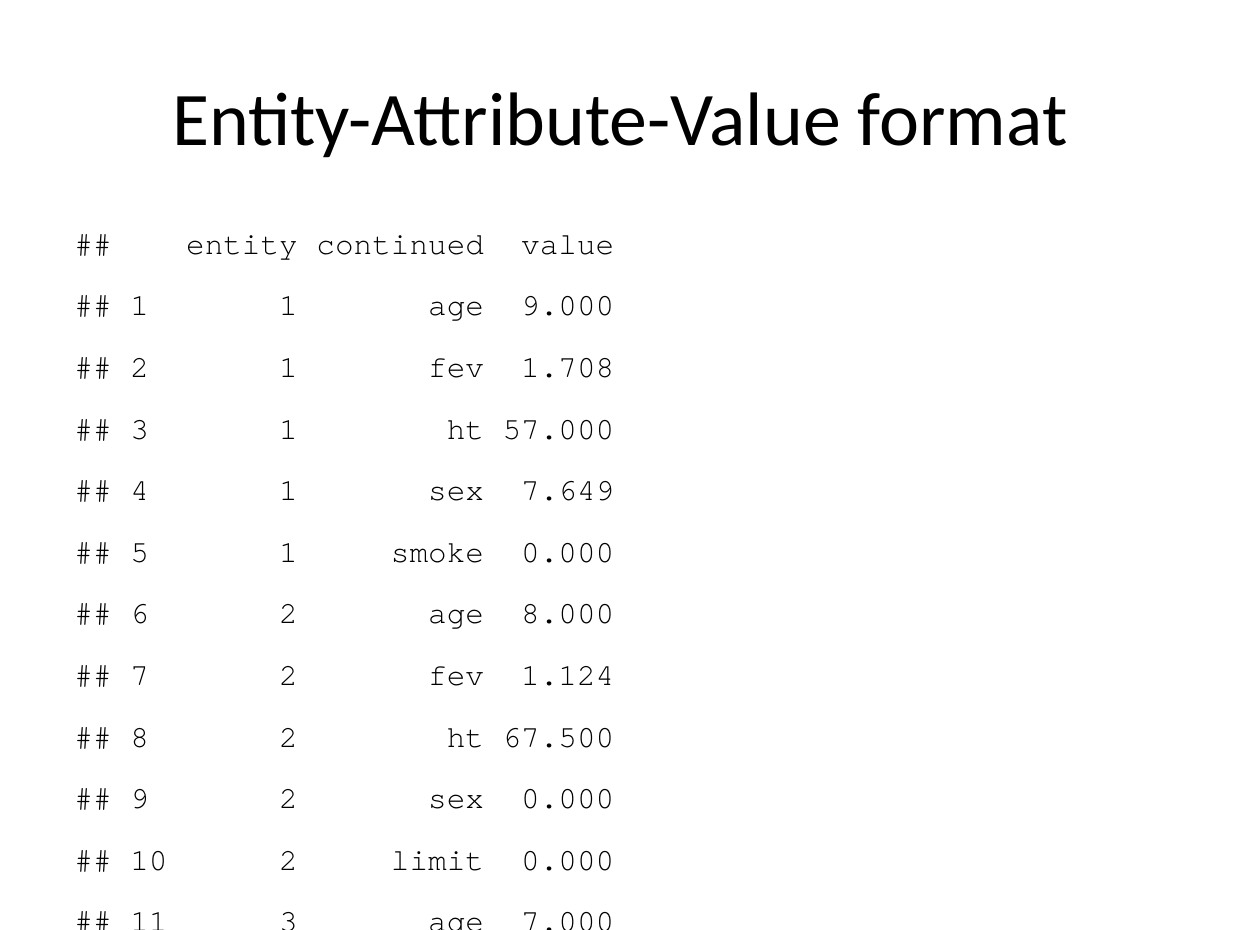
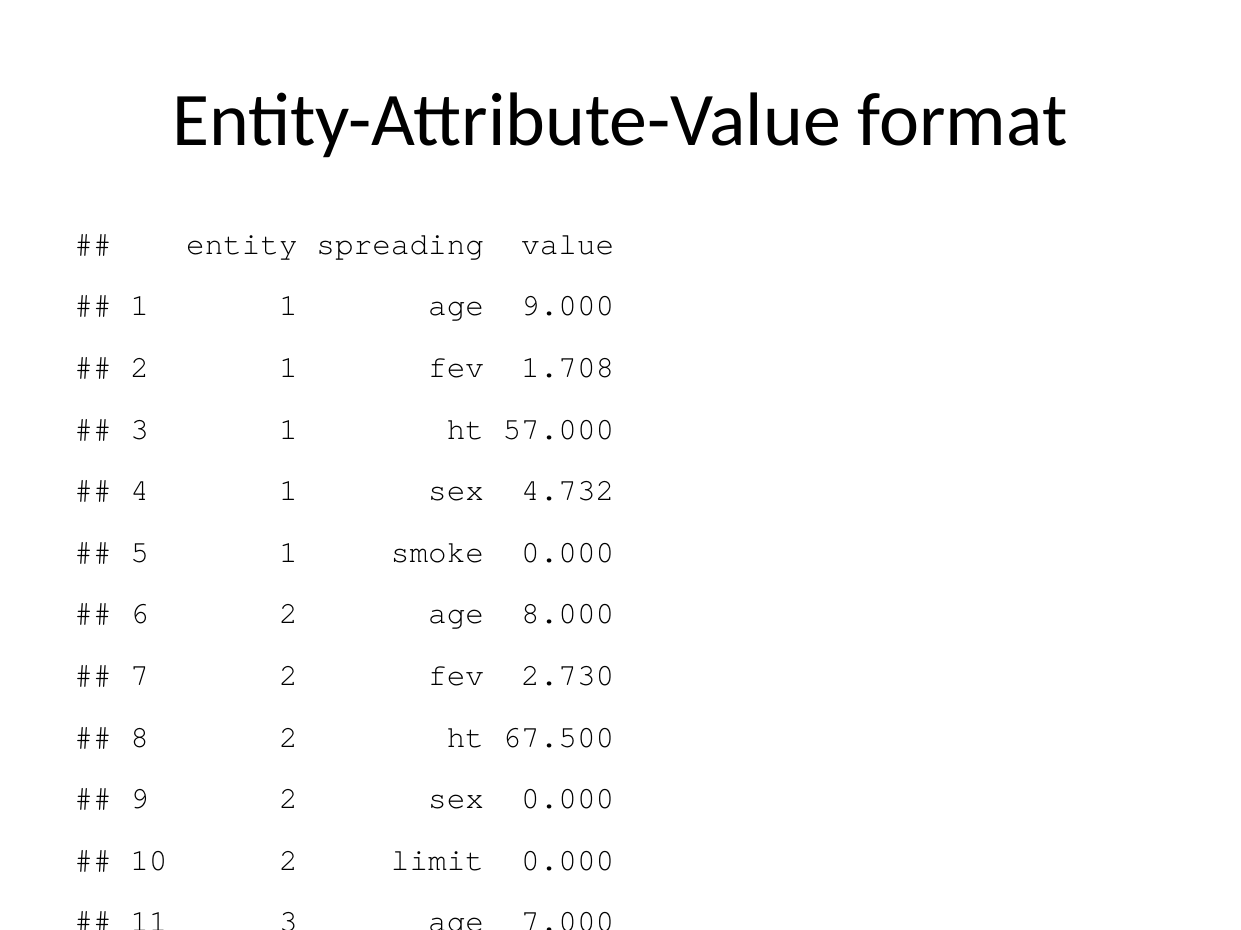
continued: continued -> spreading (400, 244)
7.649: 7.649 -> 4.732 (568, 491)
1.124: 1.124 -> 2.730 (568, 676)
